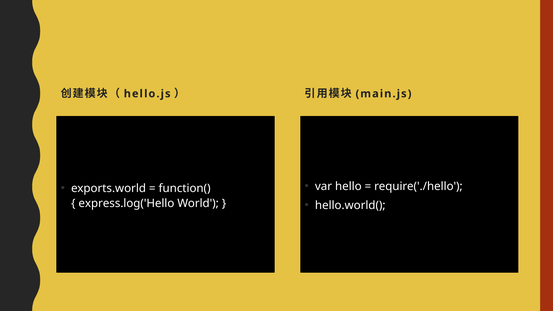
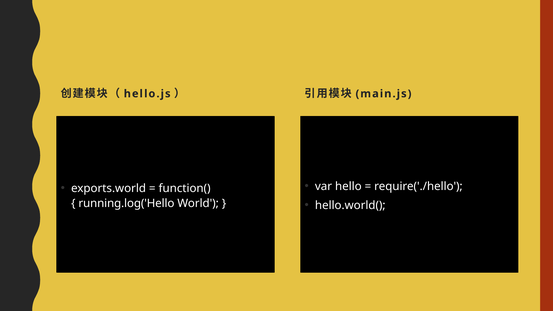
express.log('Hello: express.log('Hello -> running.log('Hello (126, 204)
